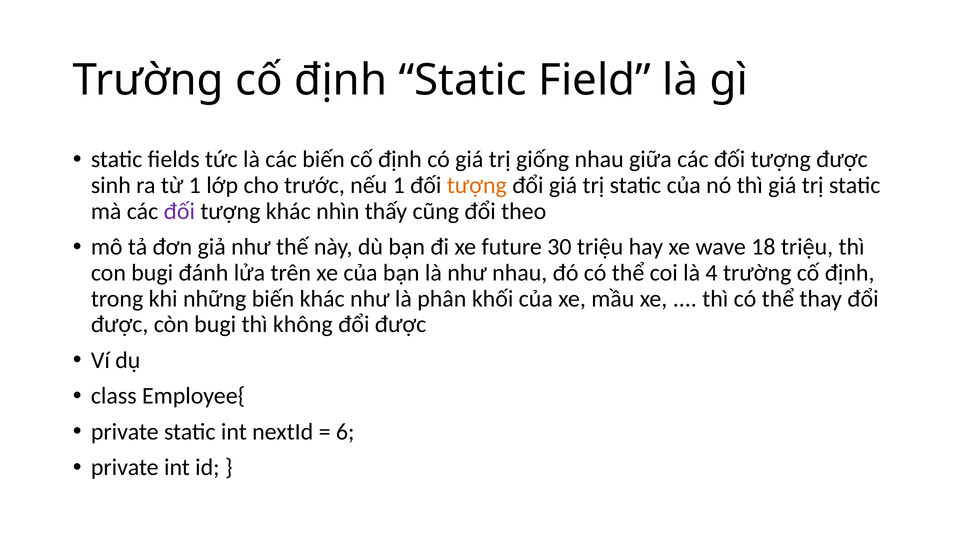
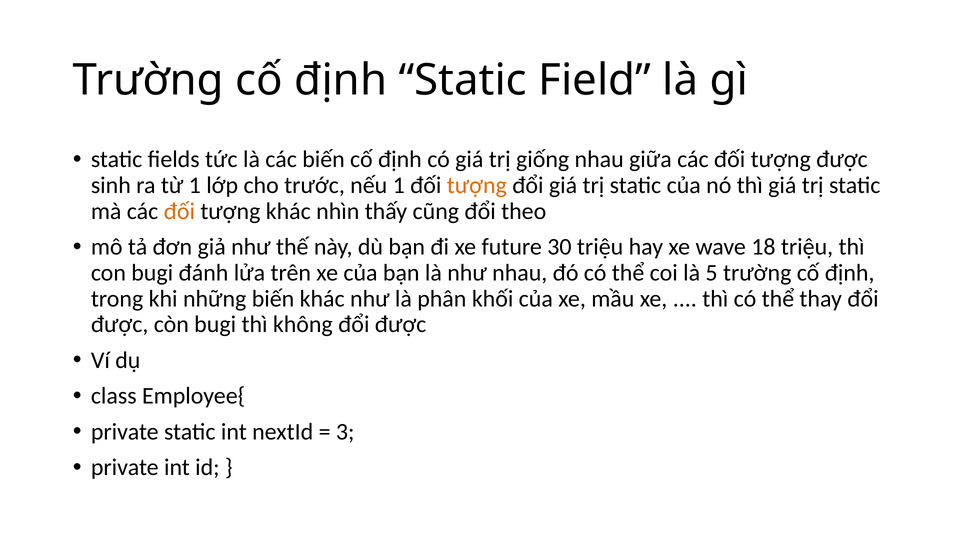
đối colour: purple -> orange (179, 211)
4: 4 -> 5 (712, 273)
6: 6 -> 3 (345, 432)
